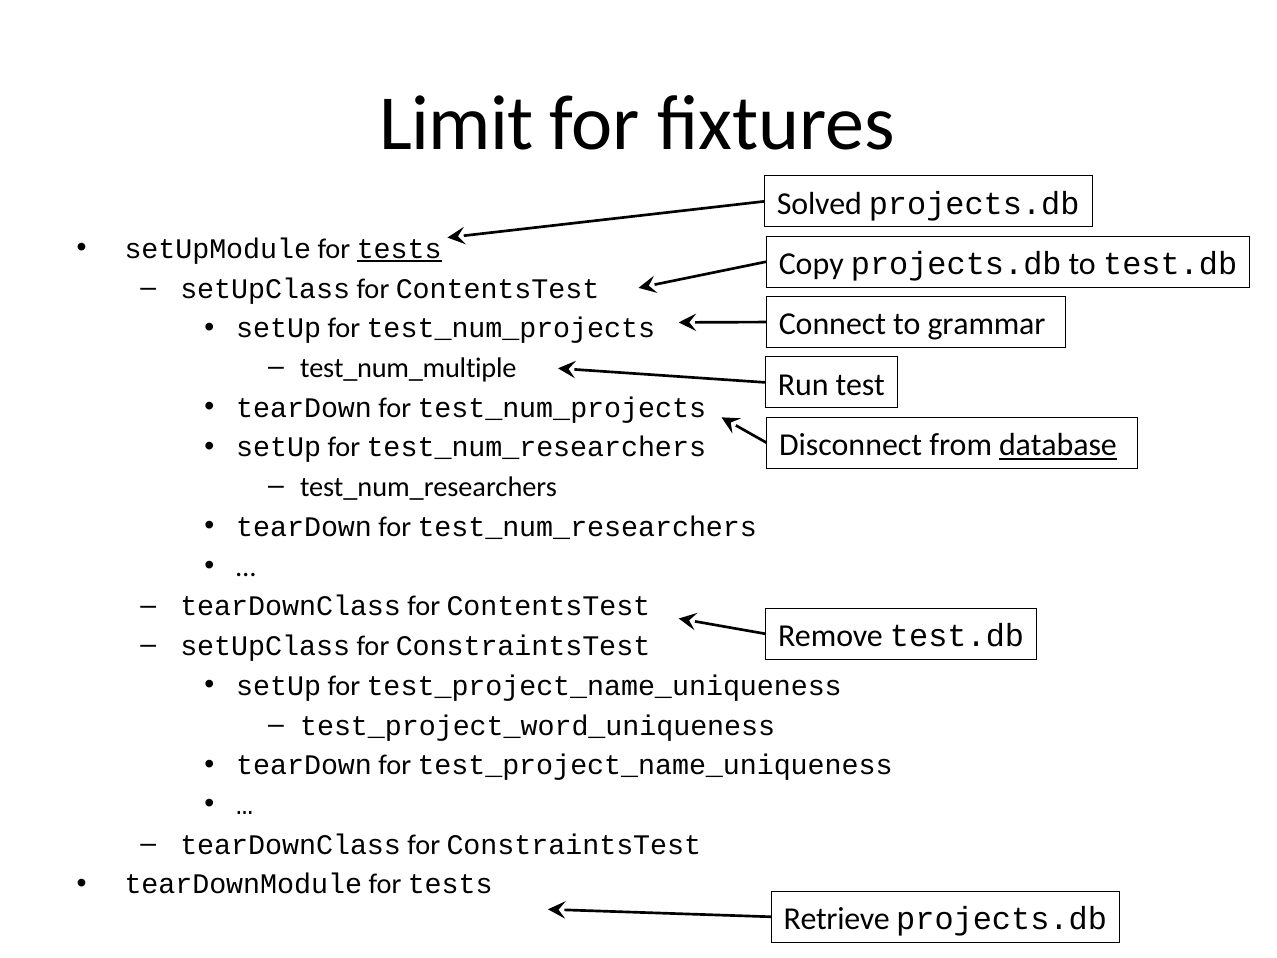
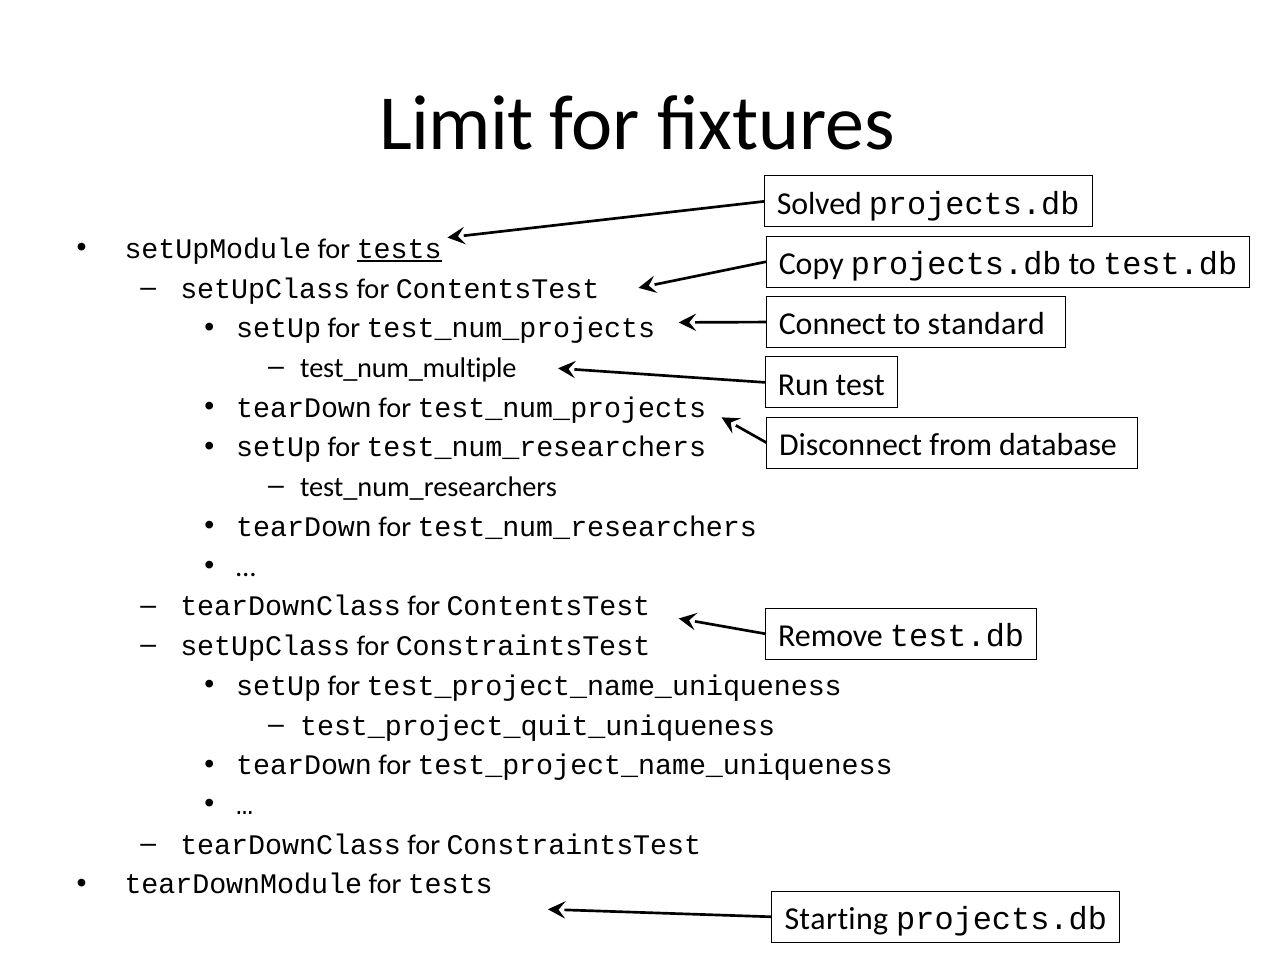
grammar: grammar -> standard (986, 324)
database underline: present -> none (1058, 445)
test_project_word_uniqueness: test_project_word_uniqueness -> test_project_quit_uniqueness (538, 725)
Retrieve: Retrieve -> Starting (836, 919)
